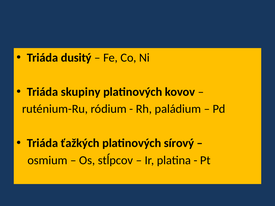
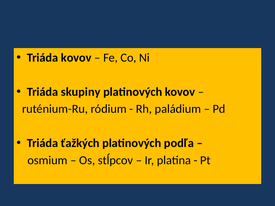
Triáda dusitý: dusitý -> kovov (76, 58)
sírový: sírový -> podľa (179, 143)
